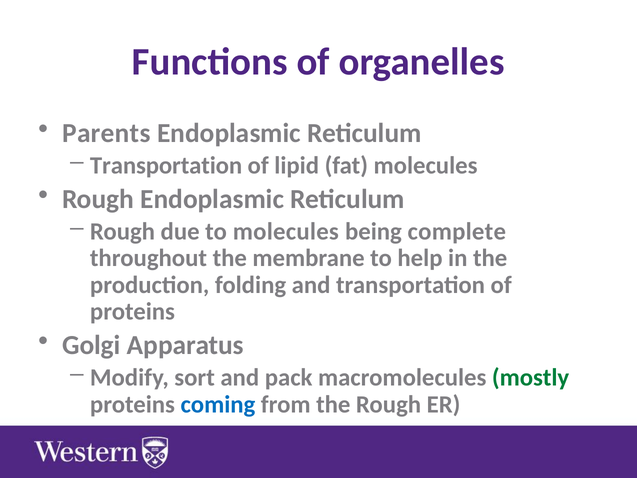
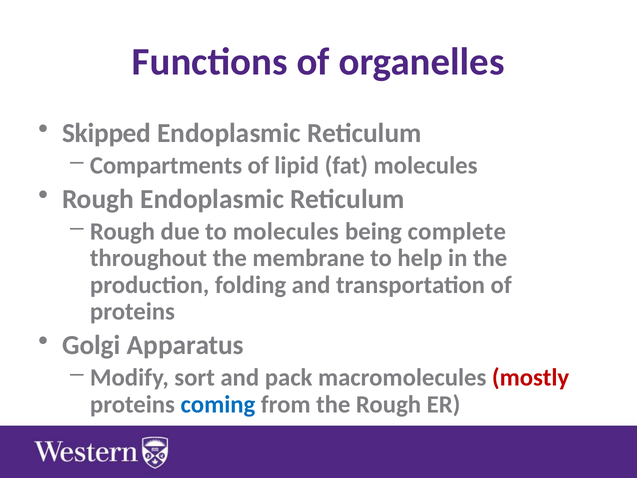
Parents: Parents -> Skipped (107, 133)
Transportation: Transportation -> Compartments (166, 165)
mostly colour: green -> red (531, 378)
